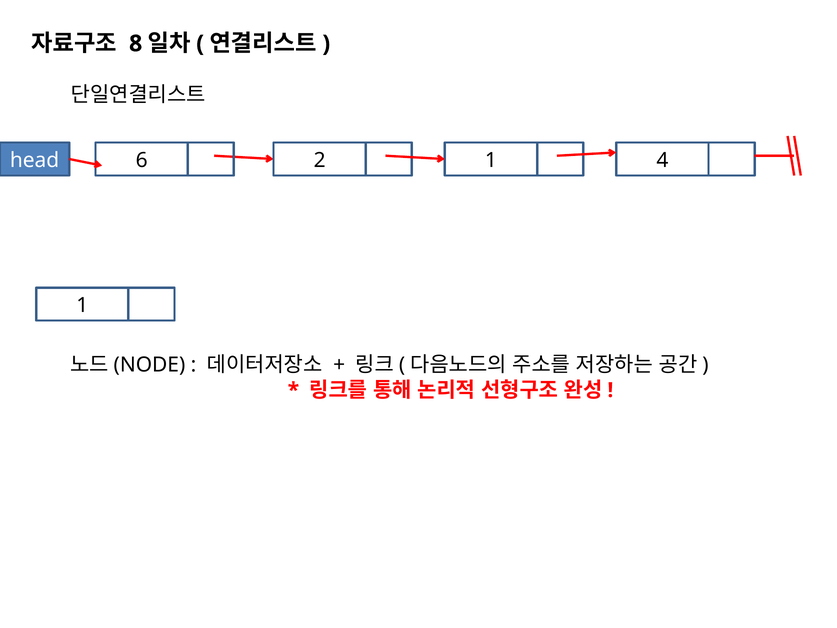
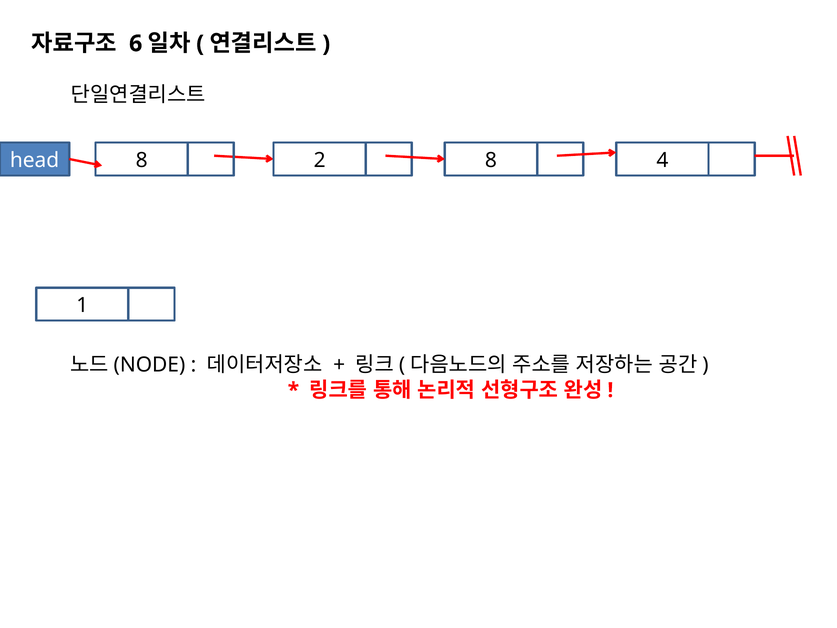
8: 8 -> 6 (136, 44)
head 6: 6 -> 8 (142, 160)
2 1: 1 -> 8 (491, 160)
